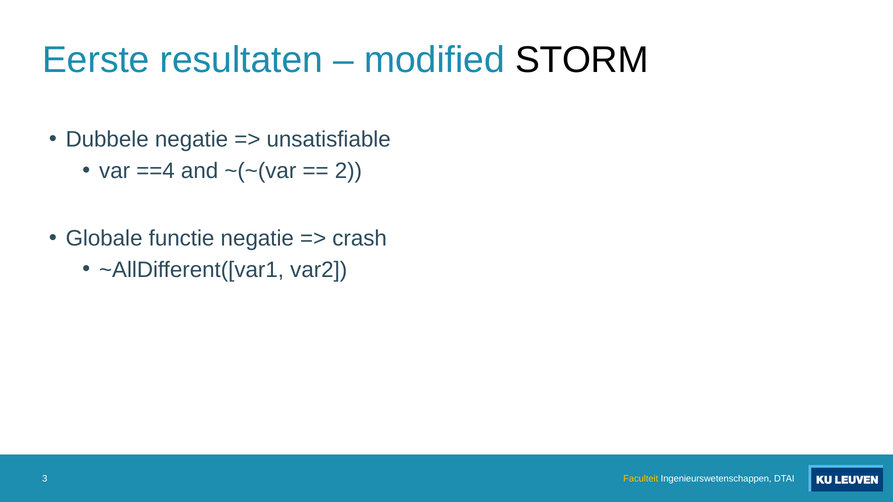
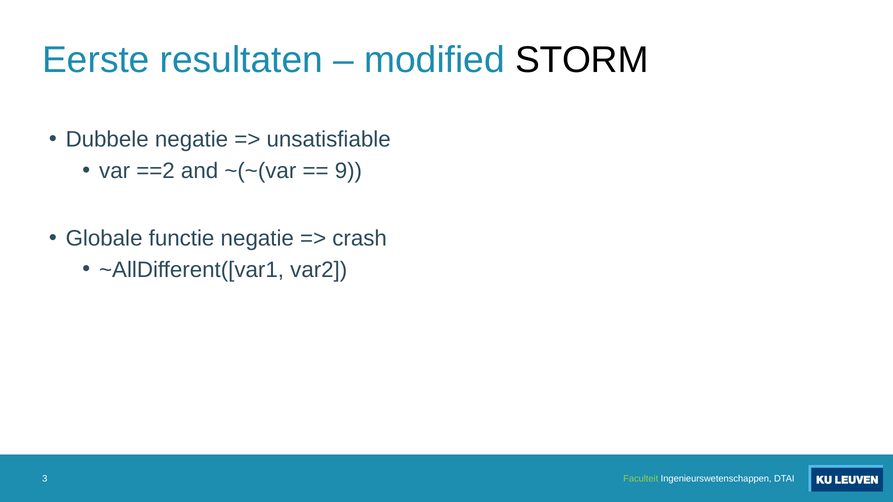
==4: ==4 -> ==2 (156, 171)
2: 2 -> 9 (348, 171)
Faculteit colour: yellow -> light green (641, 479)
